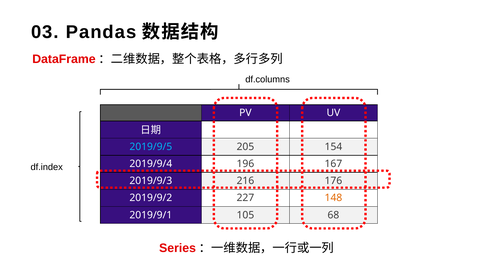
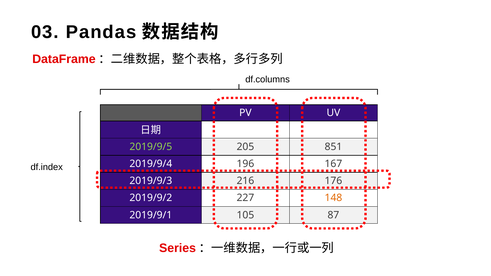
2019/9/5 colour: light blue -> light green (151, 147)
154: 154 -> 851 (333, 147)
68: 68 -> 87 (333, 215)
